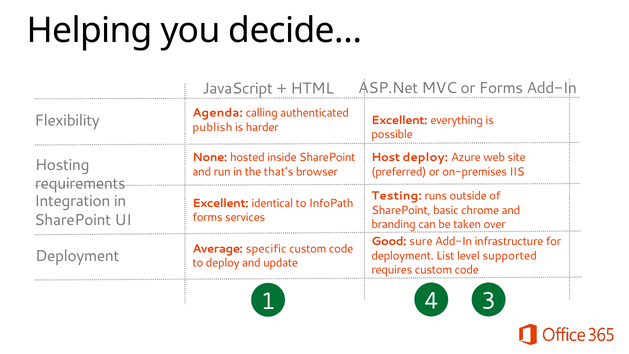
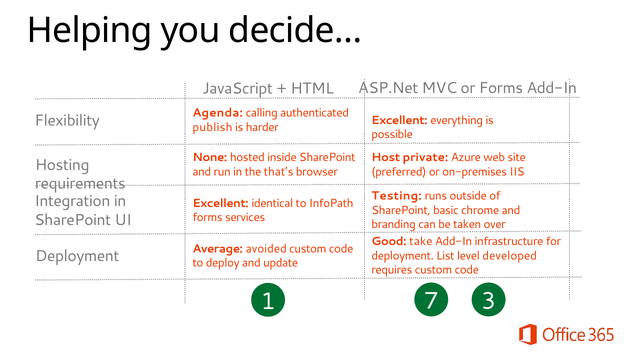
Host deploy: deploy -> private (425, 157)
sure: sure -> take (421, 241)
specific: specific -> avoided (266, 249)
supported: supported -> developed (510, 256)
4: 4 -> 7 (431, 301)
